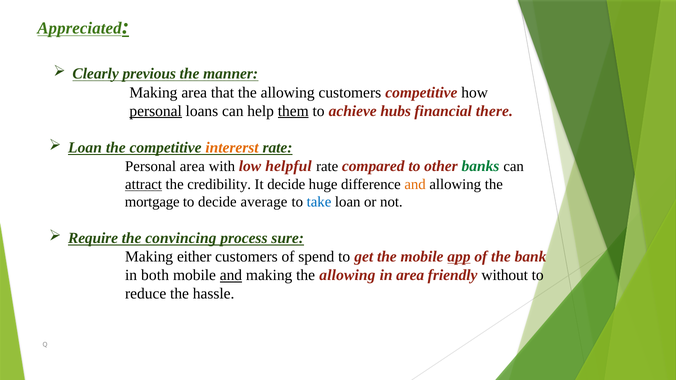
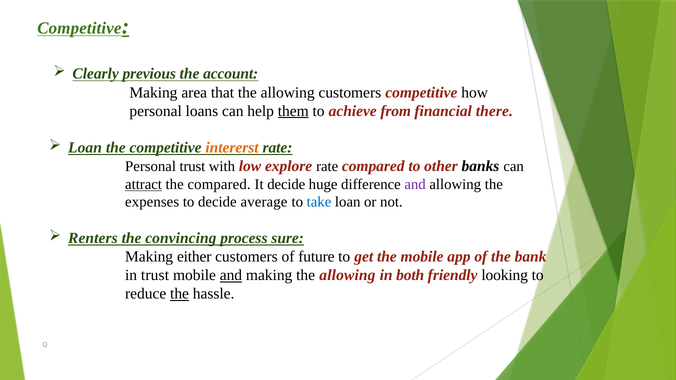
Appreciated: Appreciated -> Competitive (79, 28)
manner: manner -> account (231, 74)
personal underline: present -> none (156, 111)
hubs: hubs -> from (396, 111)
Personal area: area -> trust (192, 167)
helpful: helpful -> explore (289, 166)
banks colour: green -> black (480, 166)
the credibility: credibility -> compared (219, 184)
and colour: orange -> purple (415, 184)
mortgage: mortgage -> expenses (152, 202)
Require: Require -> Renters (93, 238)
spend: spend -> future (316, 257)
app underline: present -> none (459, 257)
in both: both -> trust (155, 275)
in area: area -> both (410, 275)
without: without -> looking (505, 275)
the underline: none -> present (180, 294)
